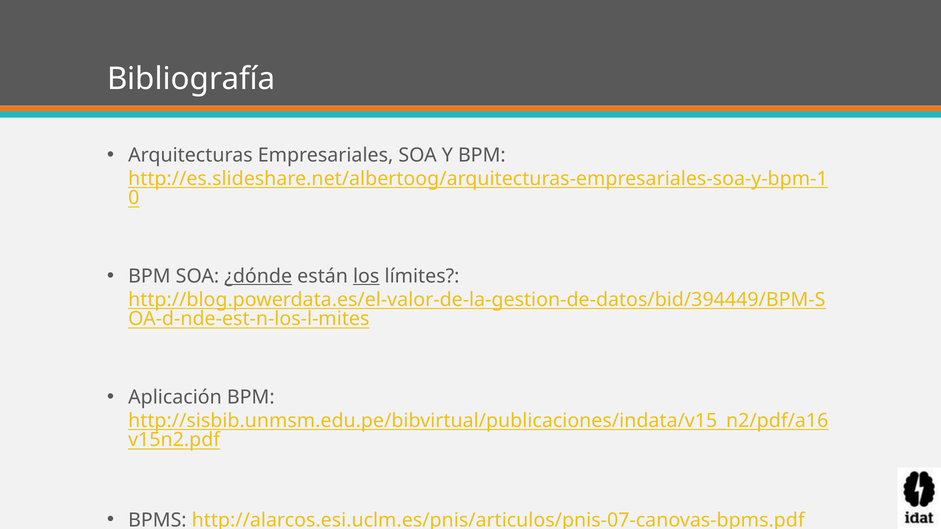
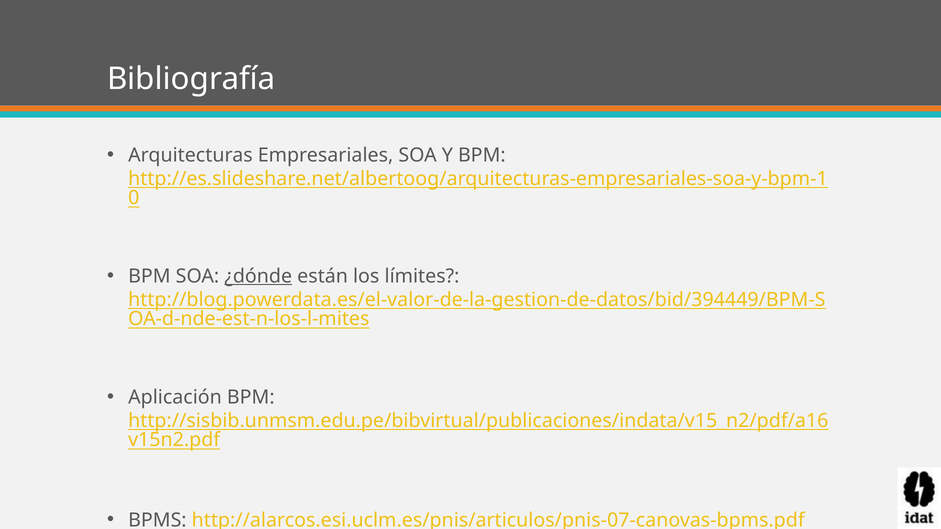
los underline: present -> none (366, 276)
